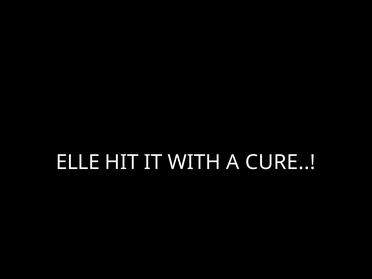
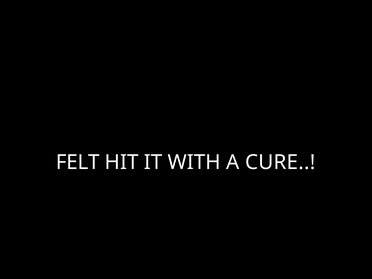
ELLE: ELLE -> FELT (78, 162)
